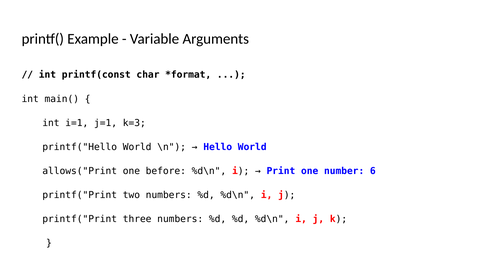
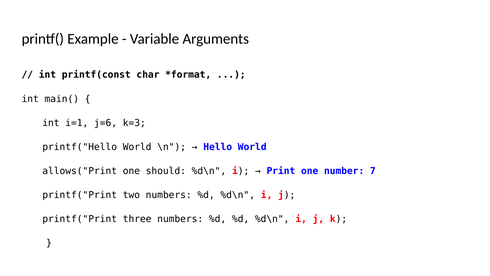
j=1: j=1 -> j=6 (106, 123)
before: before -> should (166, 171)
6: 6 -> 7 (373, 171)
